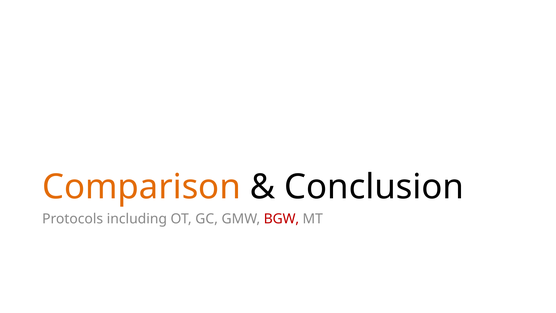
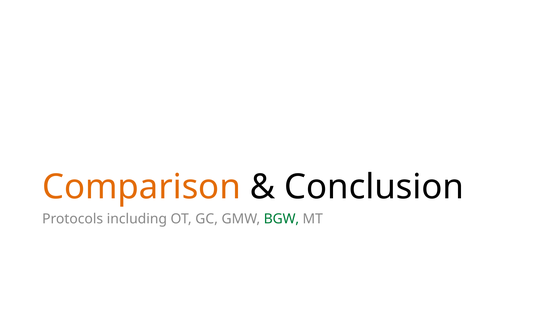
BGW colour: red -> green (281, 219)
